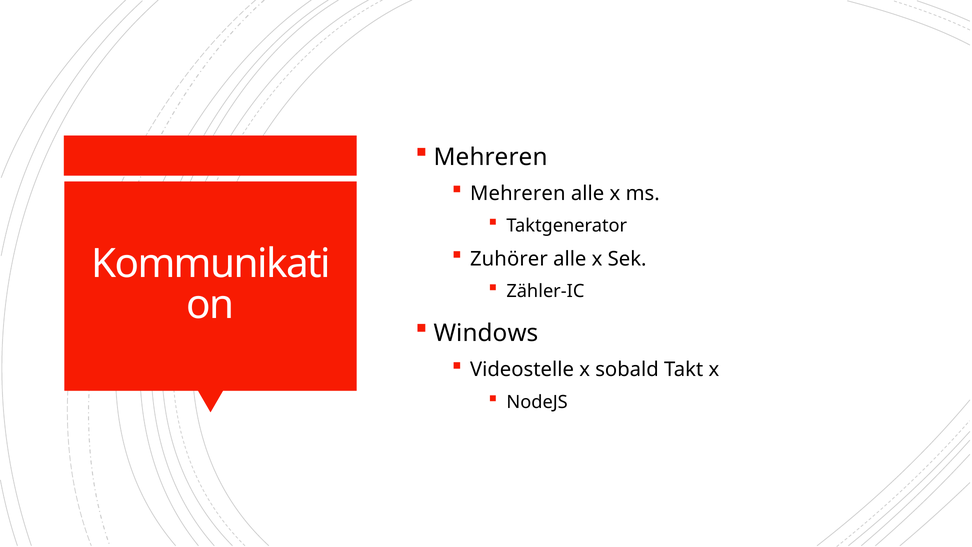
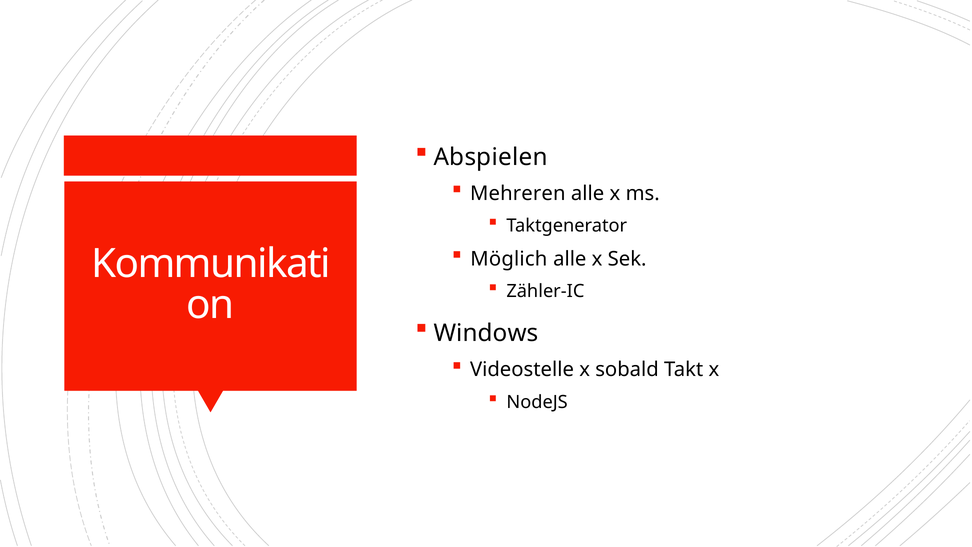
Mehreren: Mehreren -> Abspielen (491, 157)
Zuhörer: Zuhörer -> Möglich (509, 259)
